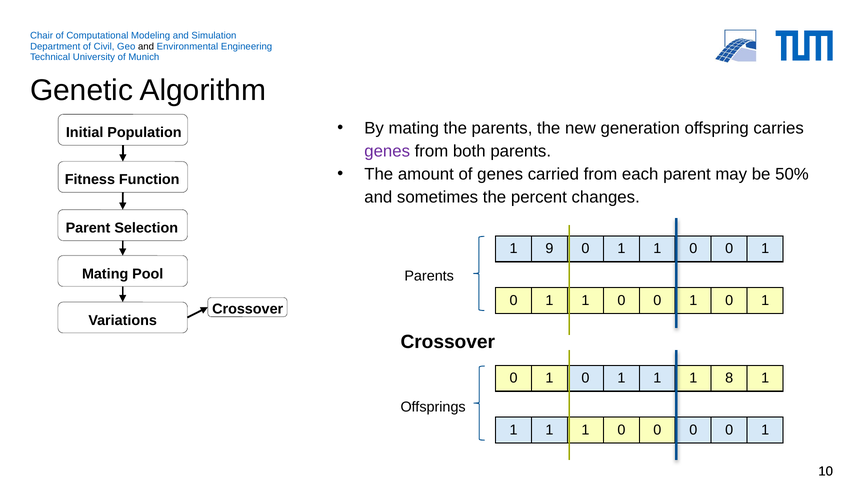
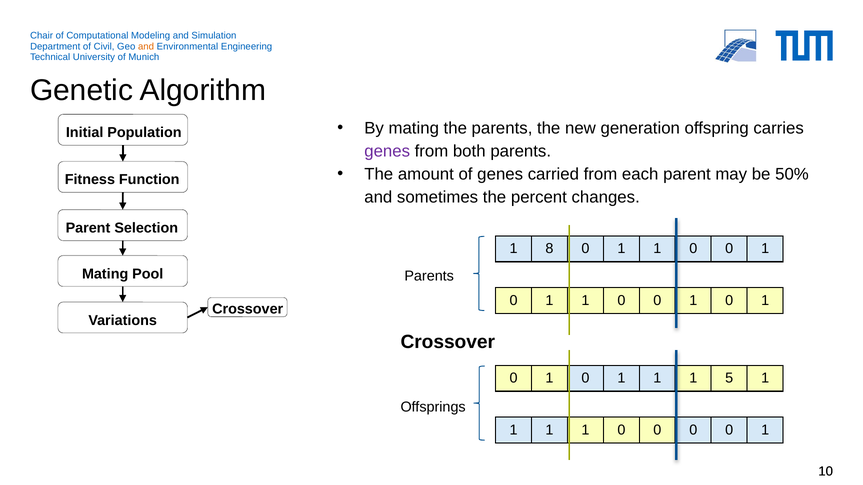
and colour: black -> orange (146, 47)
9: 9 -> 8 (549, 249)
8: 8 -> 5 (729, 378)
